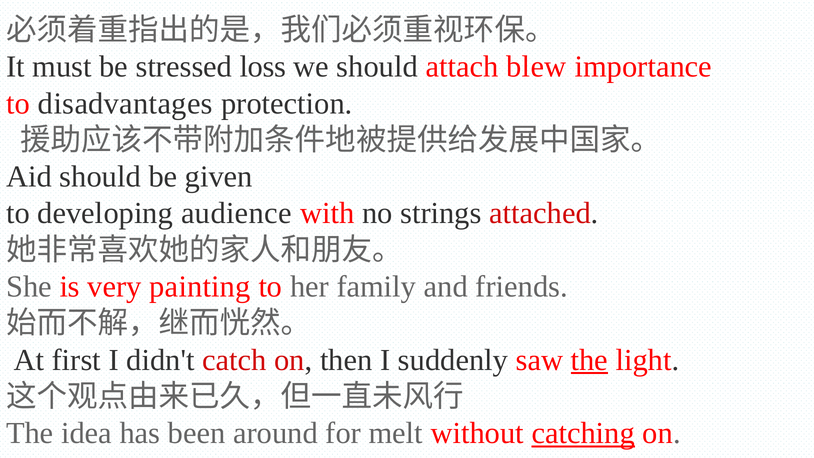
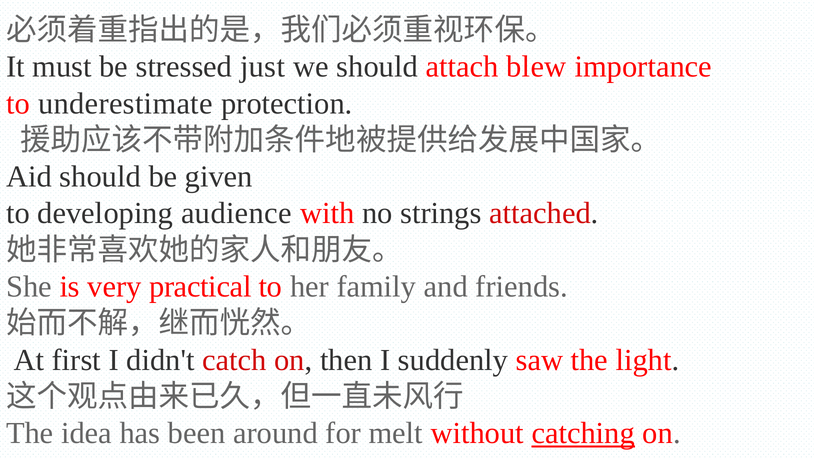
loss: loss -> just (263, 67)
disadvantages: disadvantages -> underestimate (125, 103)
painting: painting -> practical (200, 287)
the underline: present -> none (589, 360)
